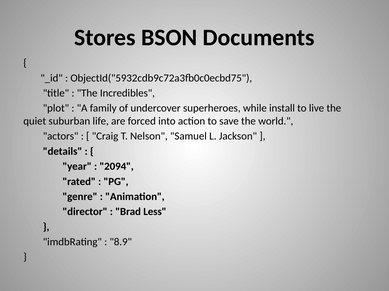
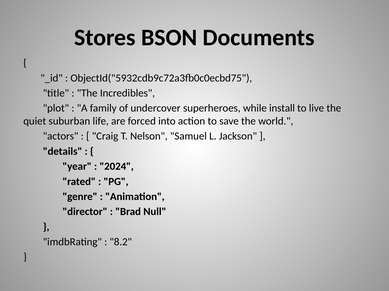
2094: 2094 -> 2024 (117, 167)
Less: Less -> Null (155, 212)
8.9: 8.9 -> 8.2 (121, 242)
